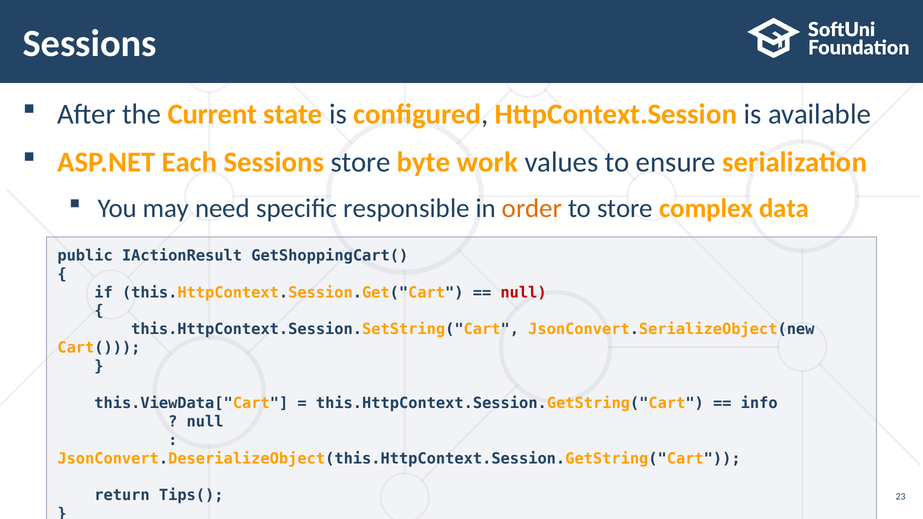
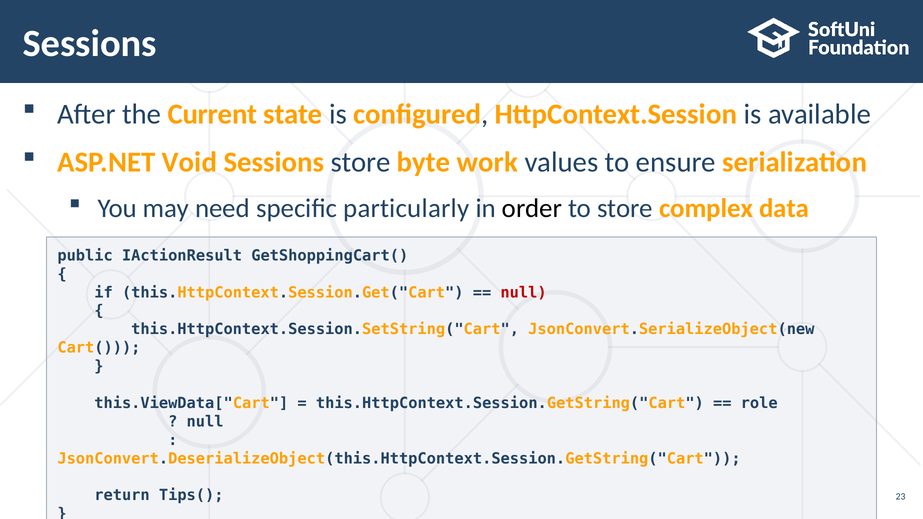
Each: Each -> Void (189, 162)
responsible: responsible -> particularly (406, 209)
order colour: orange -> black (532, 209)
info: info -> role (759, 403)
